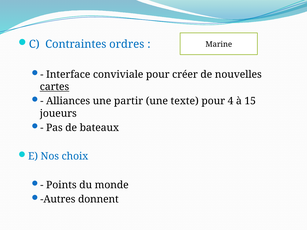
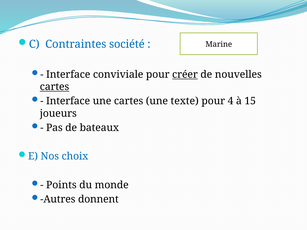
ordres: ordres -> société (127, 44)
créer underline: none -> present (185, 75)
Alliances: Alliances -> Interface (68, 101)
une partir: partir -> cartes (129, 101)
